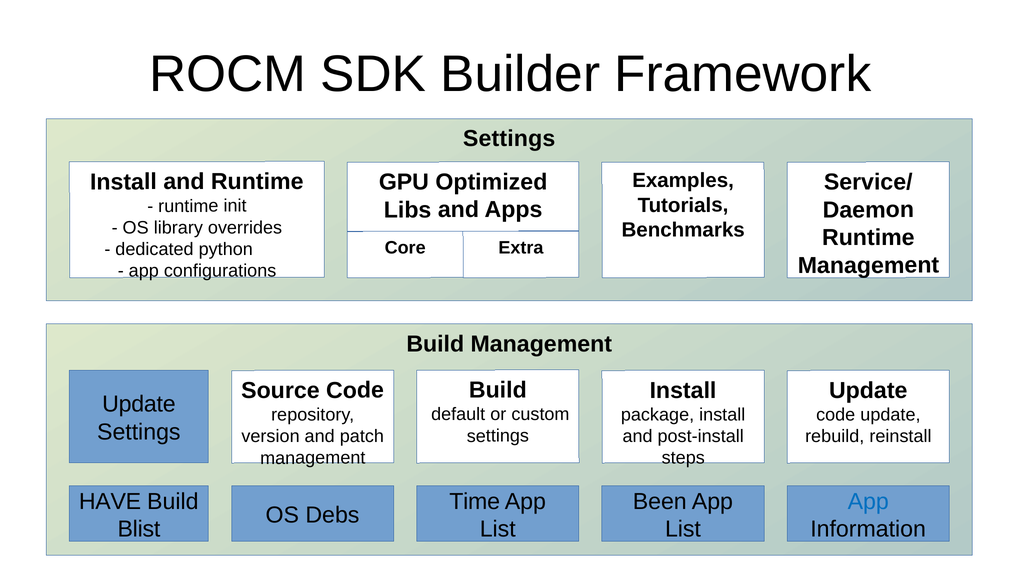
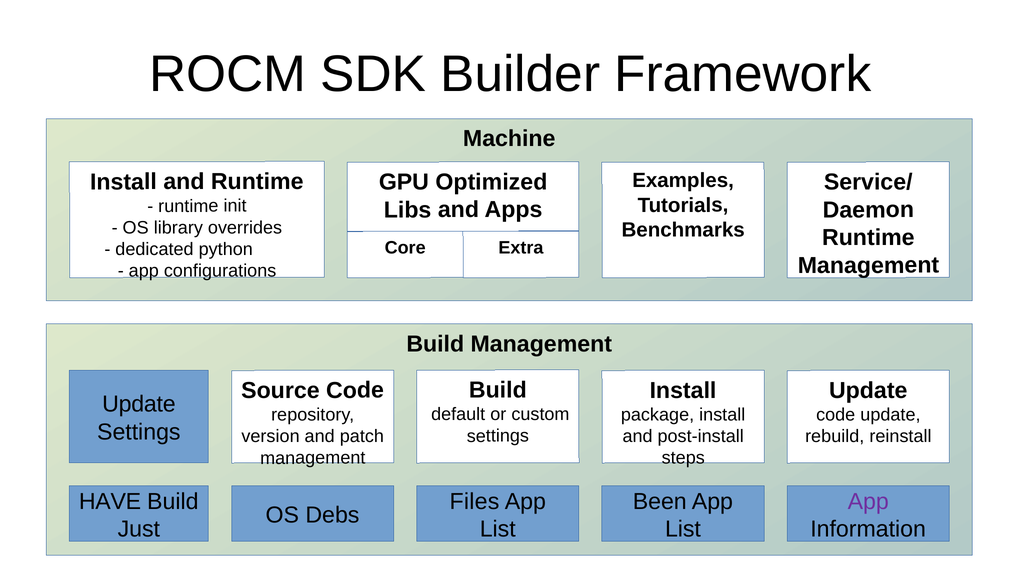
Settings: Settings -> Machine (509, 139)
Time: Time -> Files (474, 502)
App colour: blue -> purple (868, 502)
Blist: Blist -> Just (139, 529)
